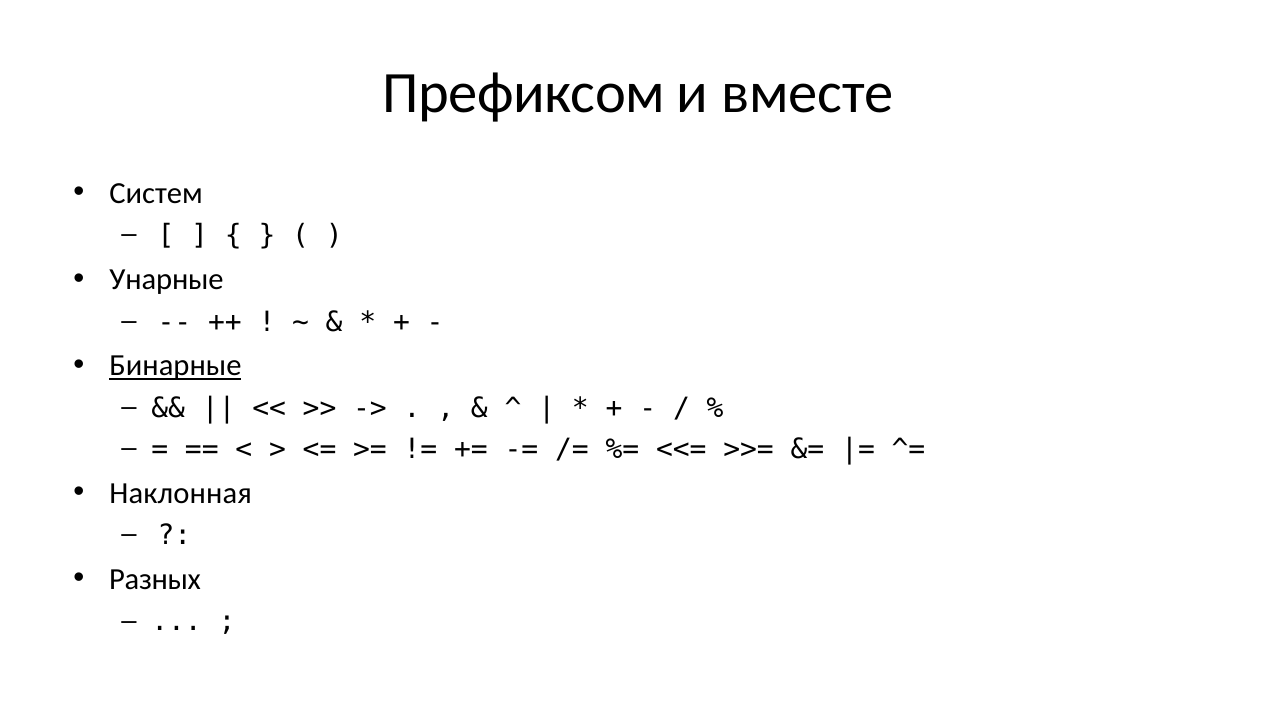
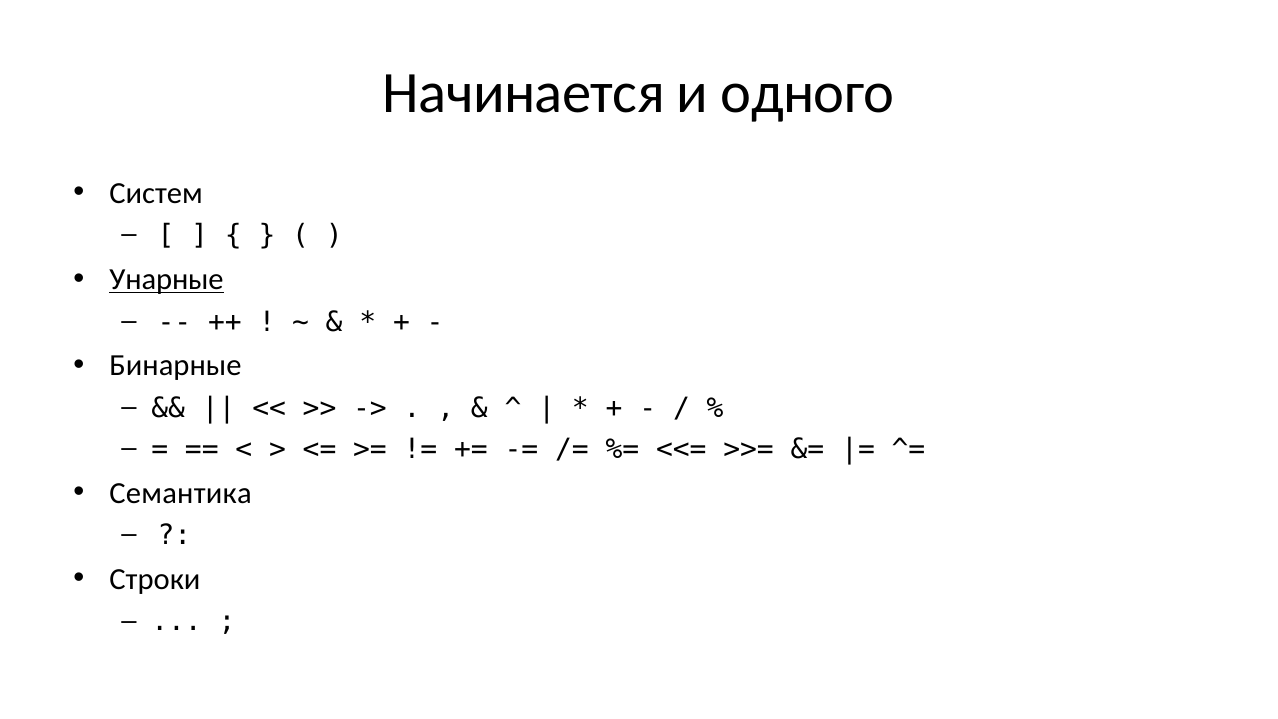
Префиксом: Префиксом -> Начинается (524, 93)
вместе: вместе -> одного (808, 93)
Унарные underline: none -> present (167, 279)
Бинарные underline: present -> none (175, 366)
Наклонная: Наклонная -> Семантика (181, 493)
Разных: Разных -> Строки (155, 579)
